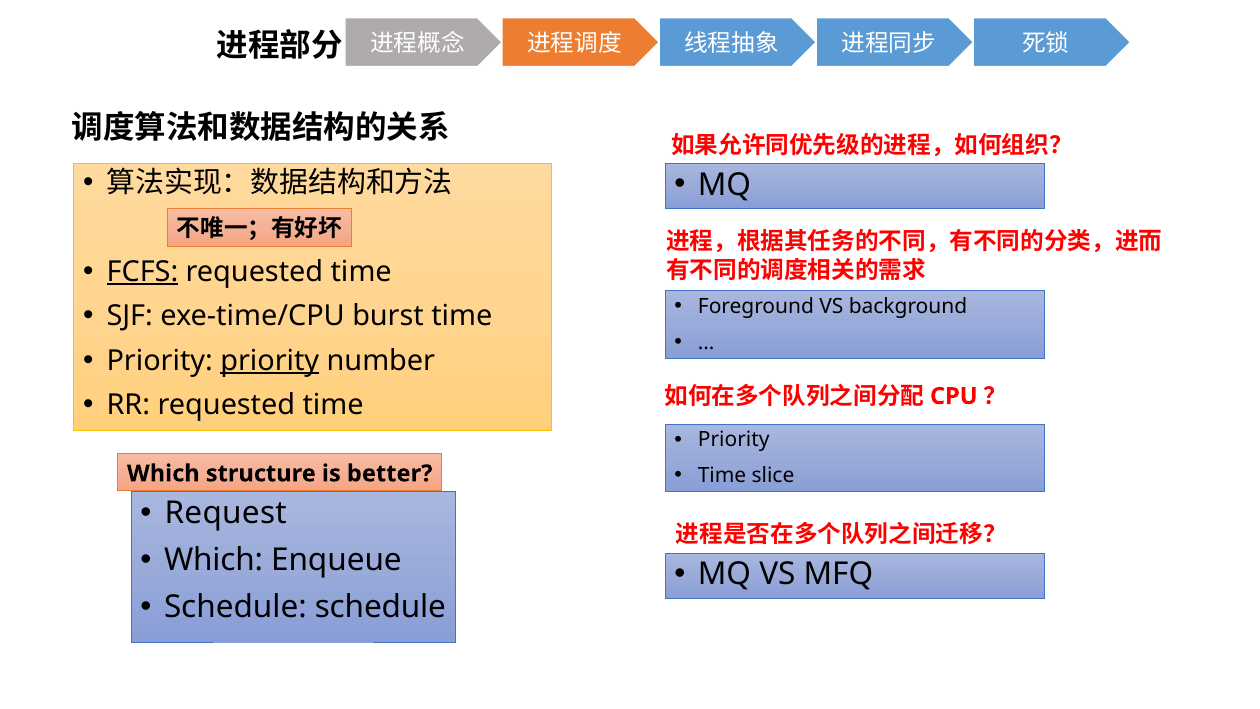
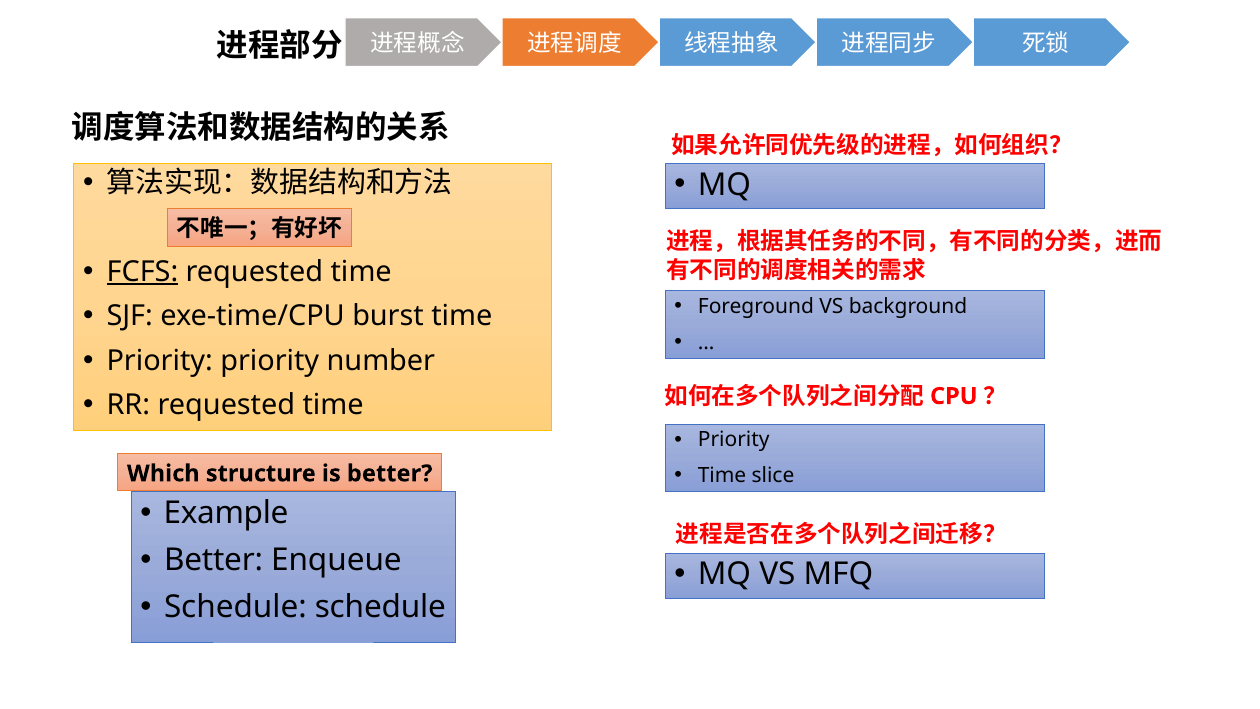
priority underline: present -> none (270, 360)
Request: Request -> Example (226, 513)
Which: Which -> Better (214, 560)
